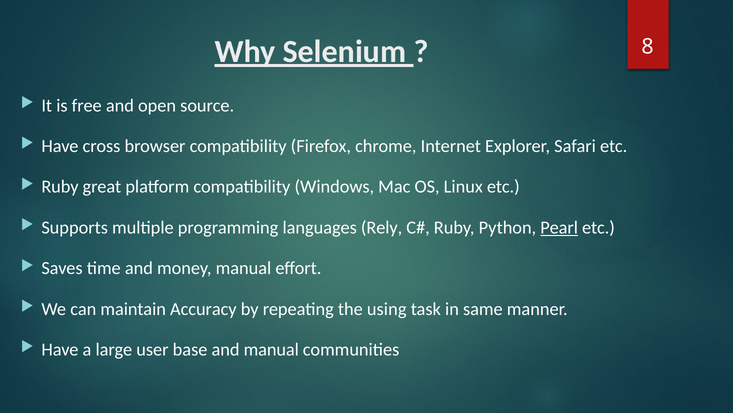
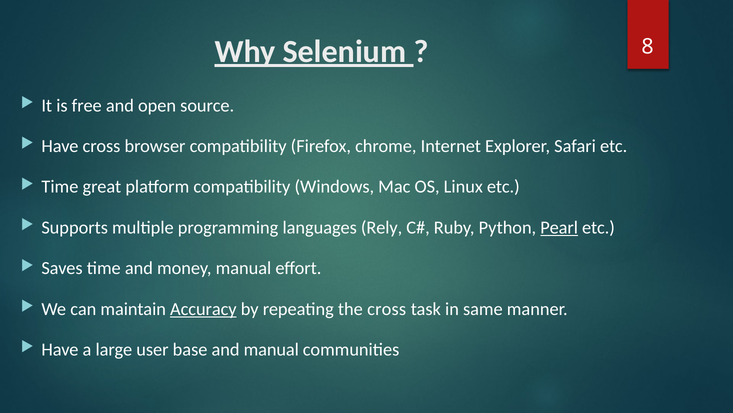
Ruby: Ruby -> Time (60, 187)
Accuracy underline: none -> present (203, 308)
the using: using -> cross (387, 308)
